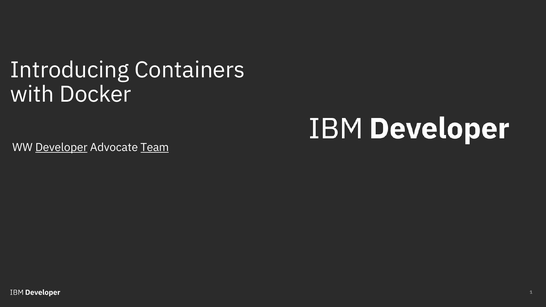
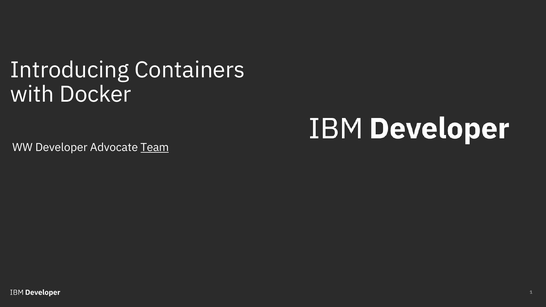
Developer underline: present -> none (61, 147)
